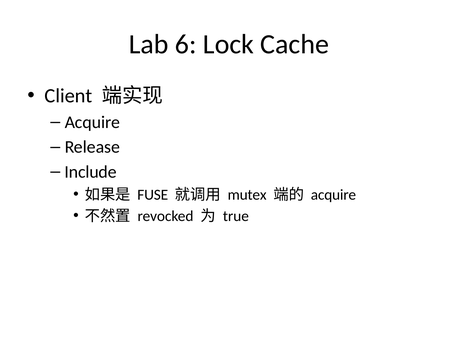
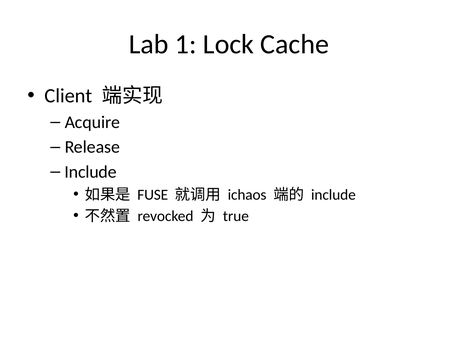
6: 6 -> 1 (186, 44)
mutex: mutex -> ichaos (247, 195)
acquire: acquire -> include (333, 195)
